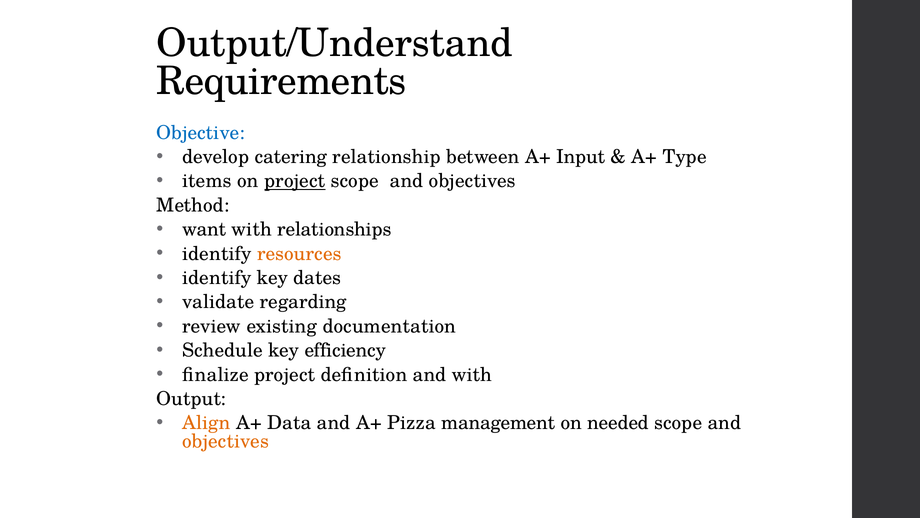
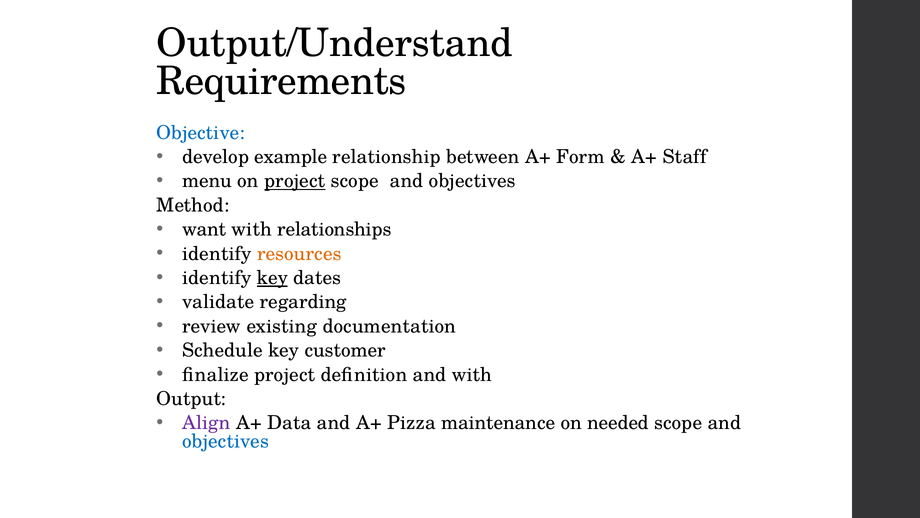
catering: catering -> example (291, 157)
Input: Input -> Form (581, 157)
Type: Type -> Staff (685, 157)
items: items -> menu (207, 181)
key underline: none -> present (272, 278)
efficiency: efficiency -> customer (345, 350)
Align colour: orange -> purple (206, 423)
management: management -> maintenance (498, 423)
objectives colour: orange -> blue (226, 441)
